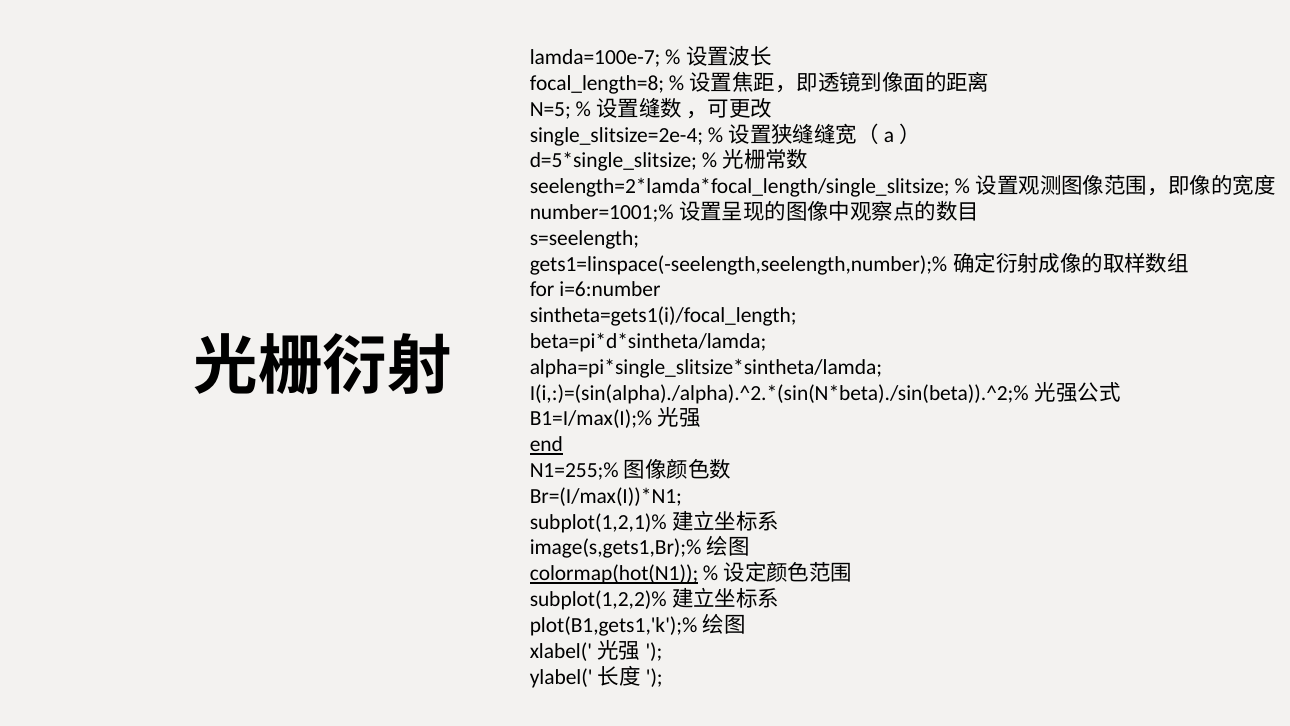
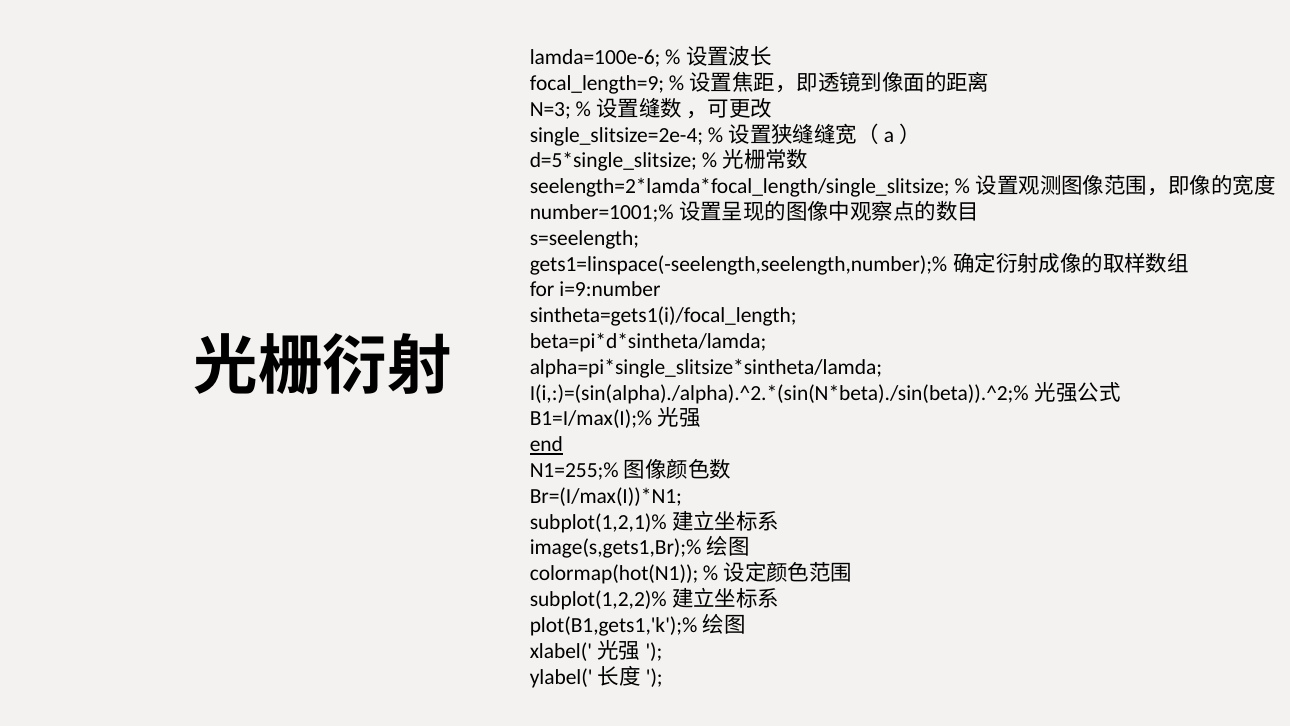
lamda=100e-7: lamda=100e-7 -> lamda=100e-6 (595, 58)
focal_length=8: focal_length=8 -> focal_length=9 (597, 83)
N=5: N=5 -> N=3 (550, 109)
i=6:number: i=6:number -> i=9:number (610, 290)
colormap(hot(N1 underline: present -> none (614, 573)
